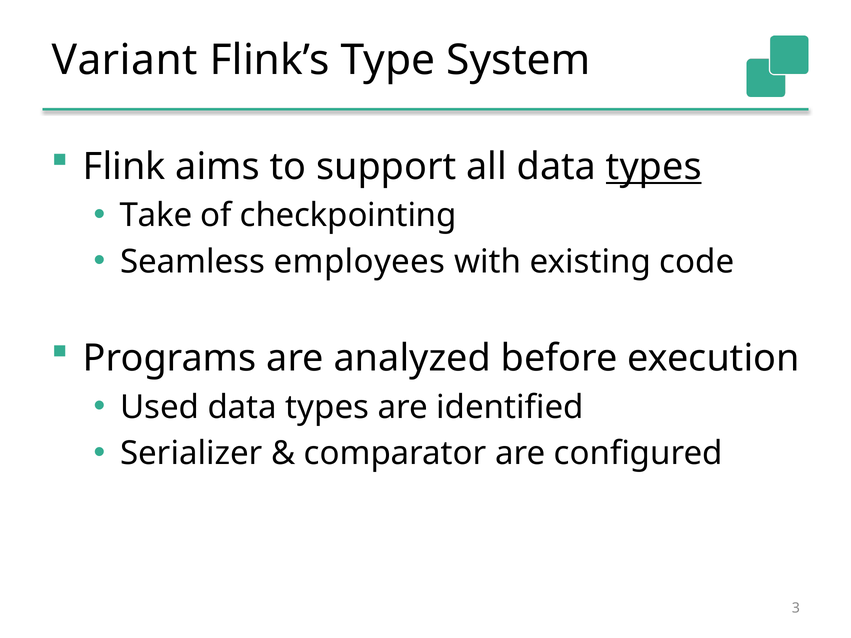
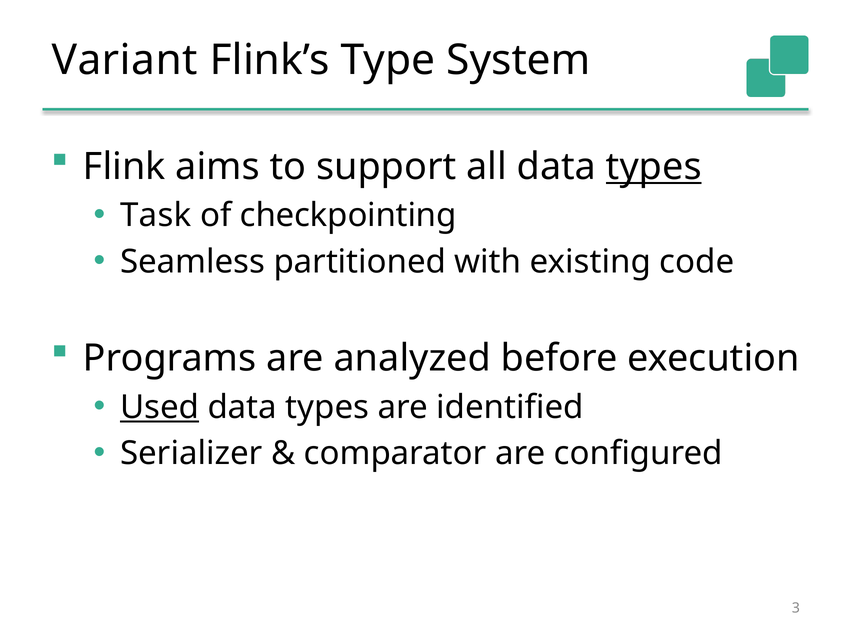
Take: Take -> Task (156, 216)
employees: employees -> partitioned (360, 262)
Used underline: none -> present (160, 407)
